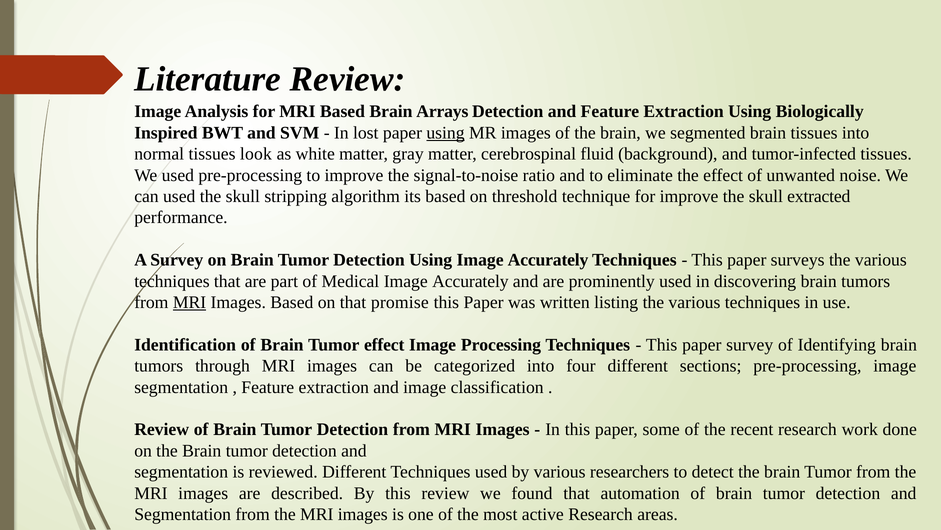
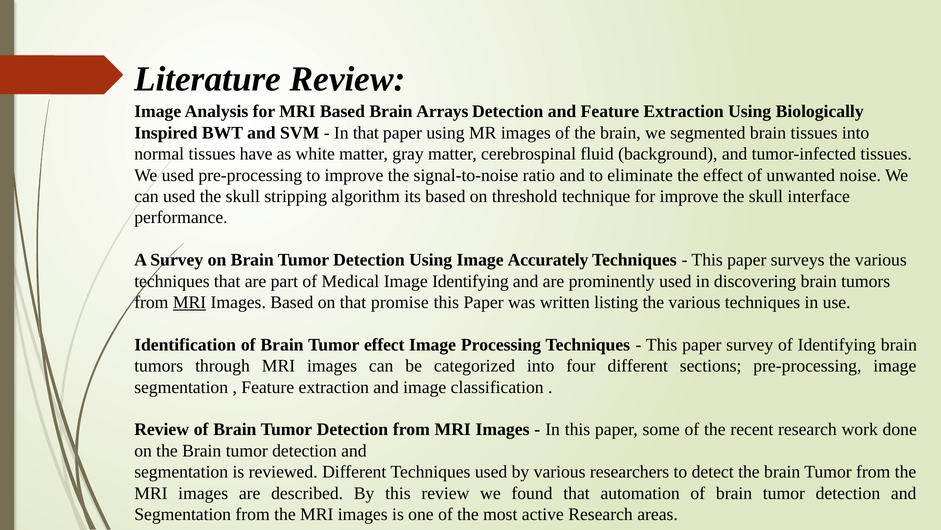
In lost: lost -> that (366, 133)
using underline: present -> none (446, 133)
look: look -> have (256, 154)
extracted: extracted -> interface (819, 196)
Medical Image Accurately: Accurately -> Identifying (470, 281)
